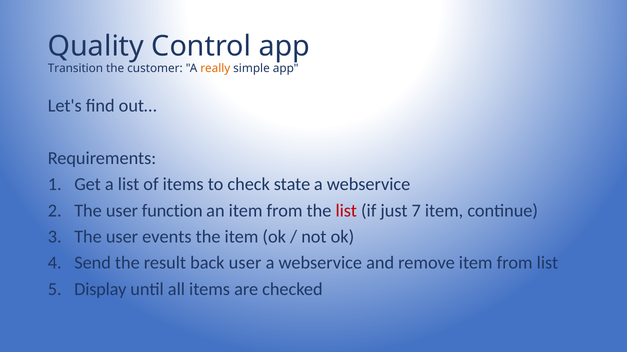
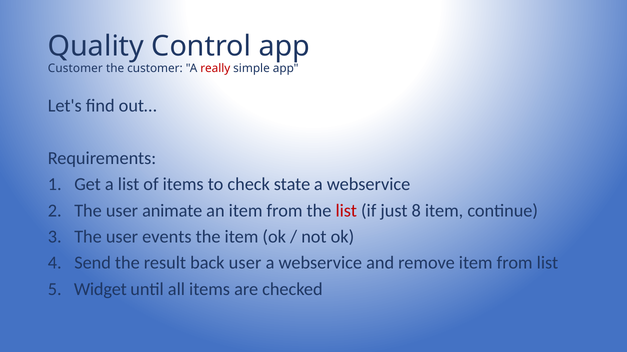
Transition: Transition -> Customer (75, 68)
really colour: orange -> red (215, 68)
function: function -> animate (172, 211)
7: 7 -> 8 (416, 211)
Display: Display -> Widget (100, 290)
